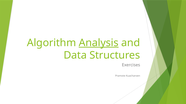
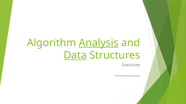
Data underline: none -> present (75, 56)
